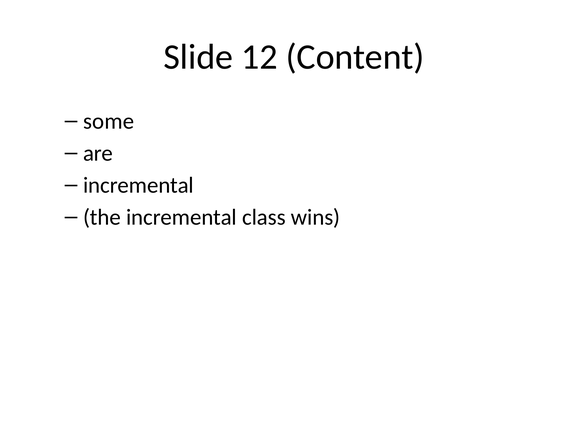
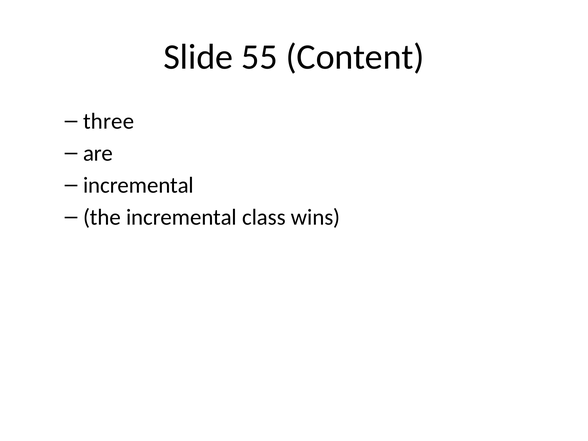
12: 12 -> 55 (259, 57)
some: some -> three (109, 121)
